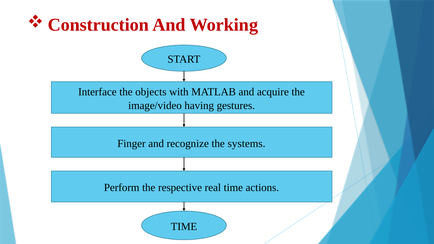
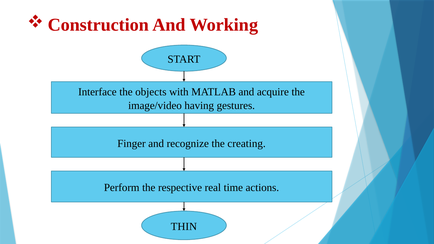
systems: systems -> creating (247, 144)
TIME: TIME -> THIN (184, 227)
